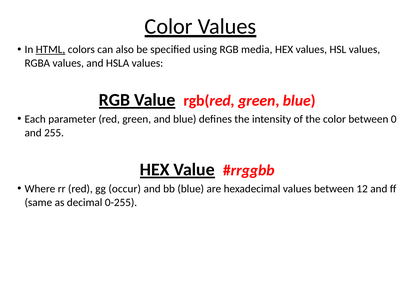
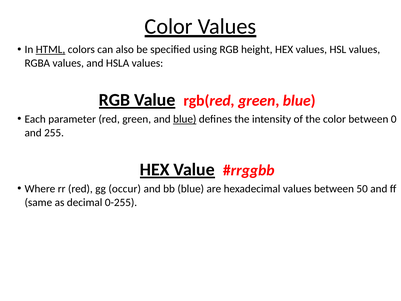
media: media -> height (257, 50)
blue underline: none -> present (185, 119)
12: 12 -> 50 (362, 189)
